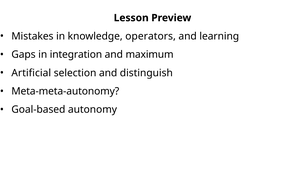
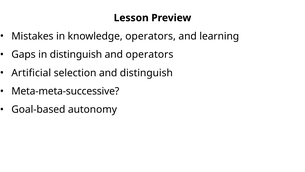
in integration: integration -> distinguish (76, 54)
and maximum: maximum -> operators (149, 54)
Meta-meta-autonomy: Meta-meta-autonomy -> Meta-meta-successive (65, 91)
